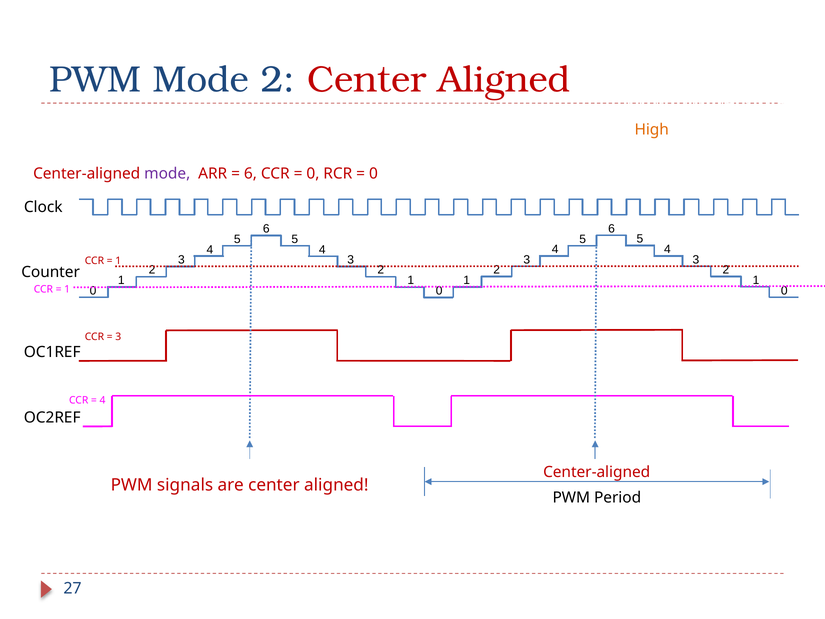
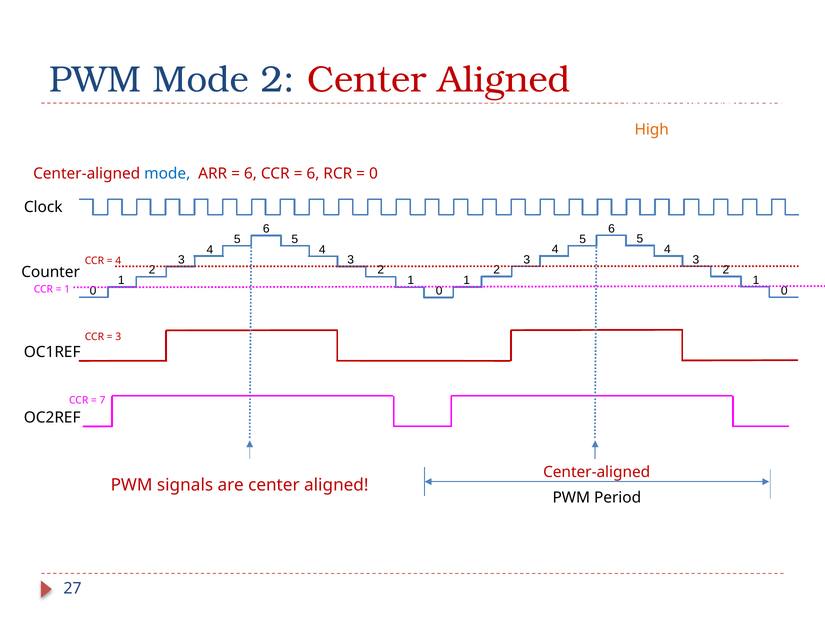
mode colour: purple -> blue (167, 174)
0: 0 -> 6 (313, 174)
1: 1 -> 4 (118, 261)
4: 4 -> 7 (102, 400)
